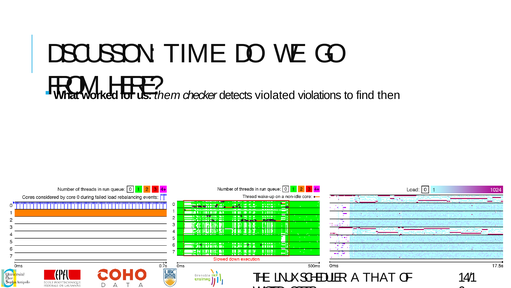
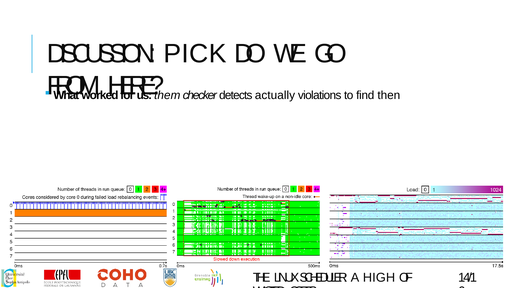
TIME: TIME -> PICK (195, 54)
violated: violated -> actually (275, 95)
THAT: THAT -> HIGH (379, 277)
